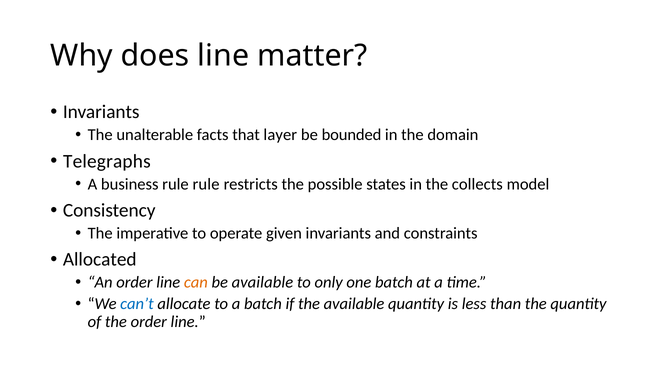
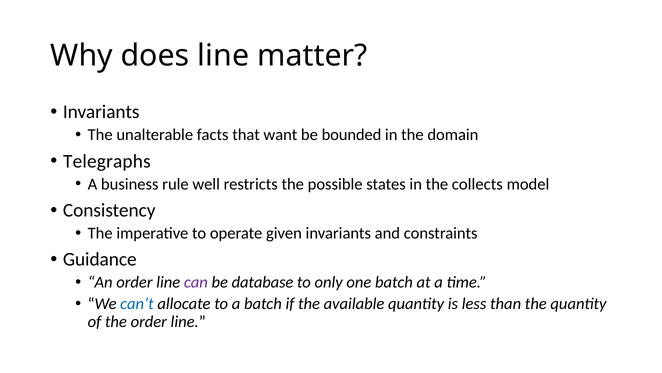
layer: layer -> want (280, 135)
rule rule: rule -> well (206, 184)
Allocated: Allocated -> Guidance (100, 259)
can colour: orange -> purple (196, 282)
be available: available -> database (263, 282)
